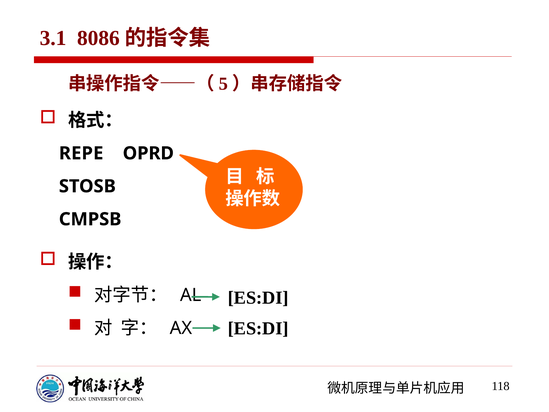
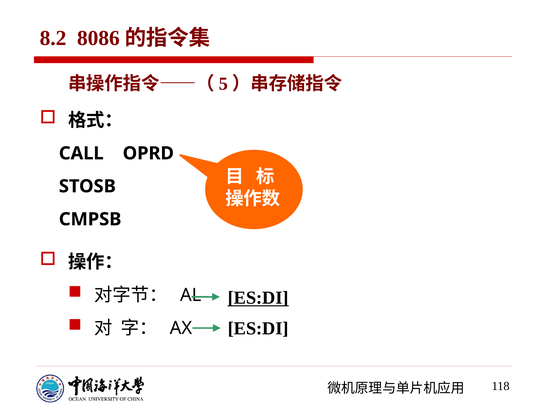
3.1: 3.1 -> 8.2 (53, 38)
REPE: REPE -> CALL (81, 153)
ES:DI underline: none -> present (258, 298)
